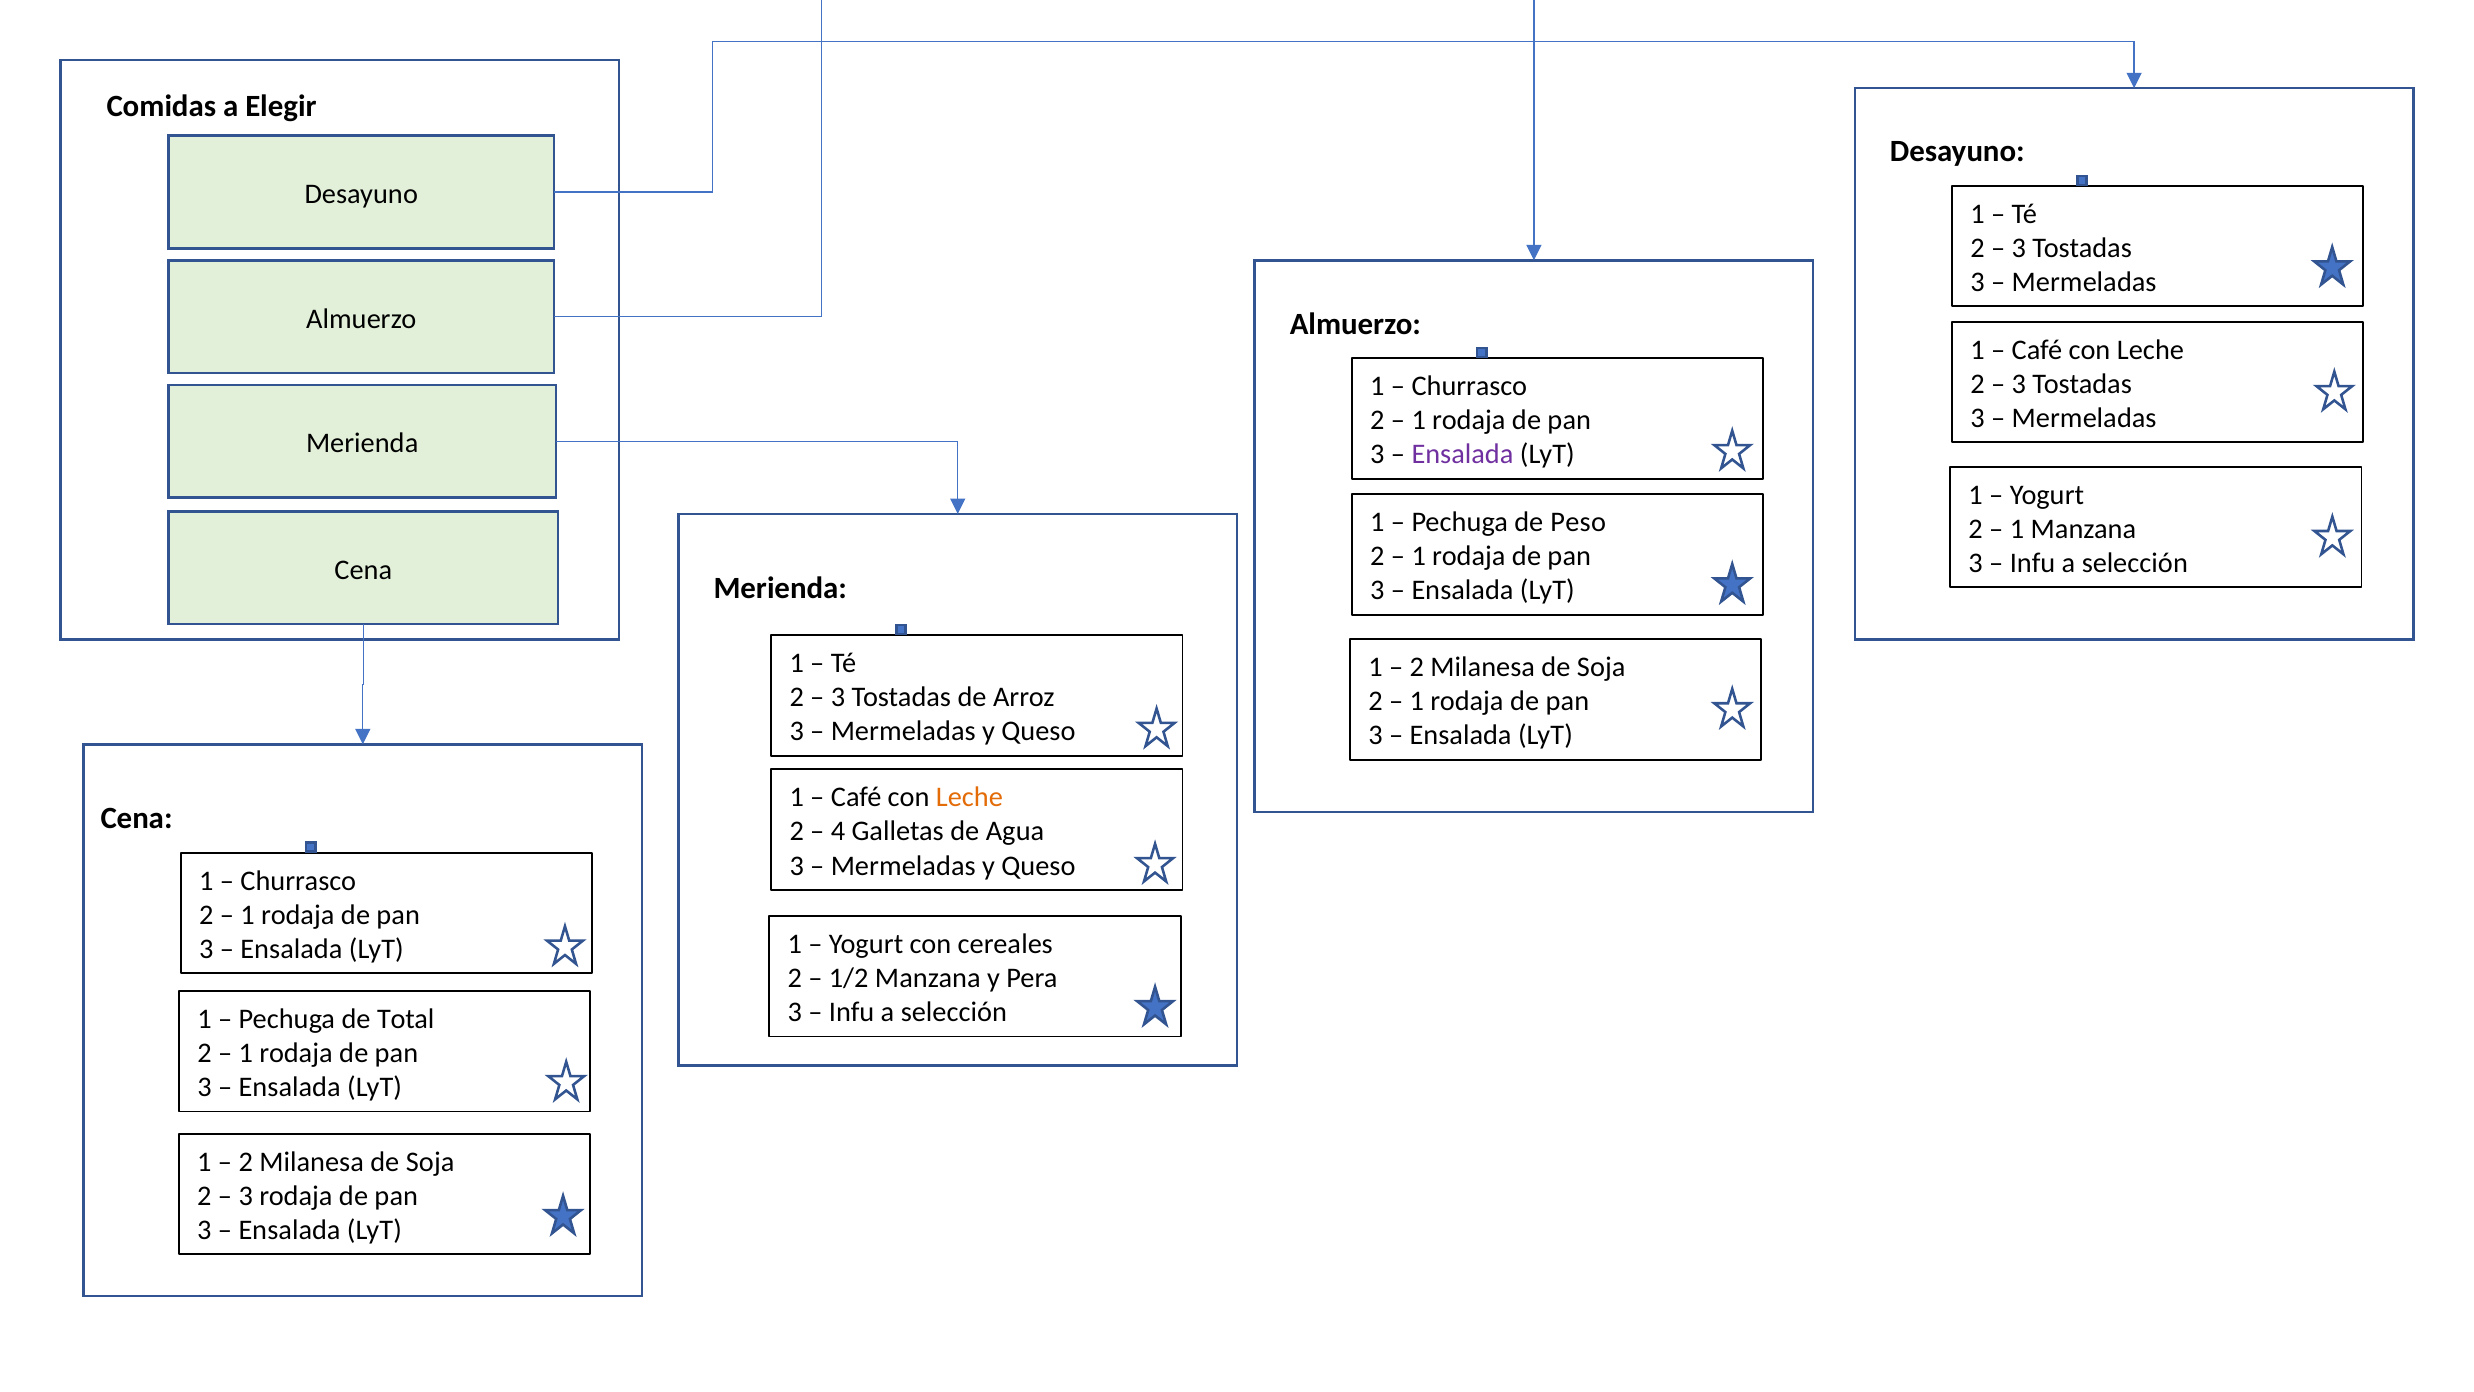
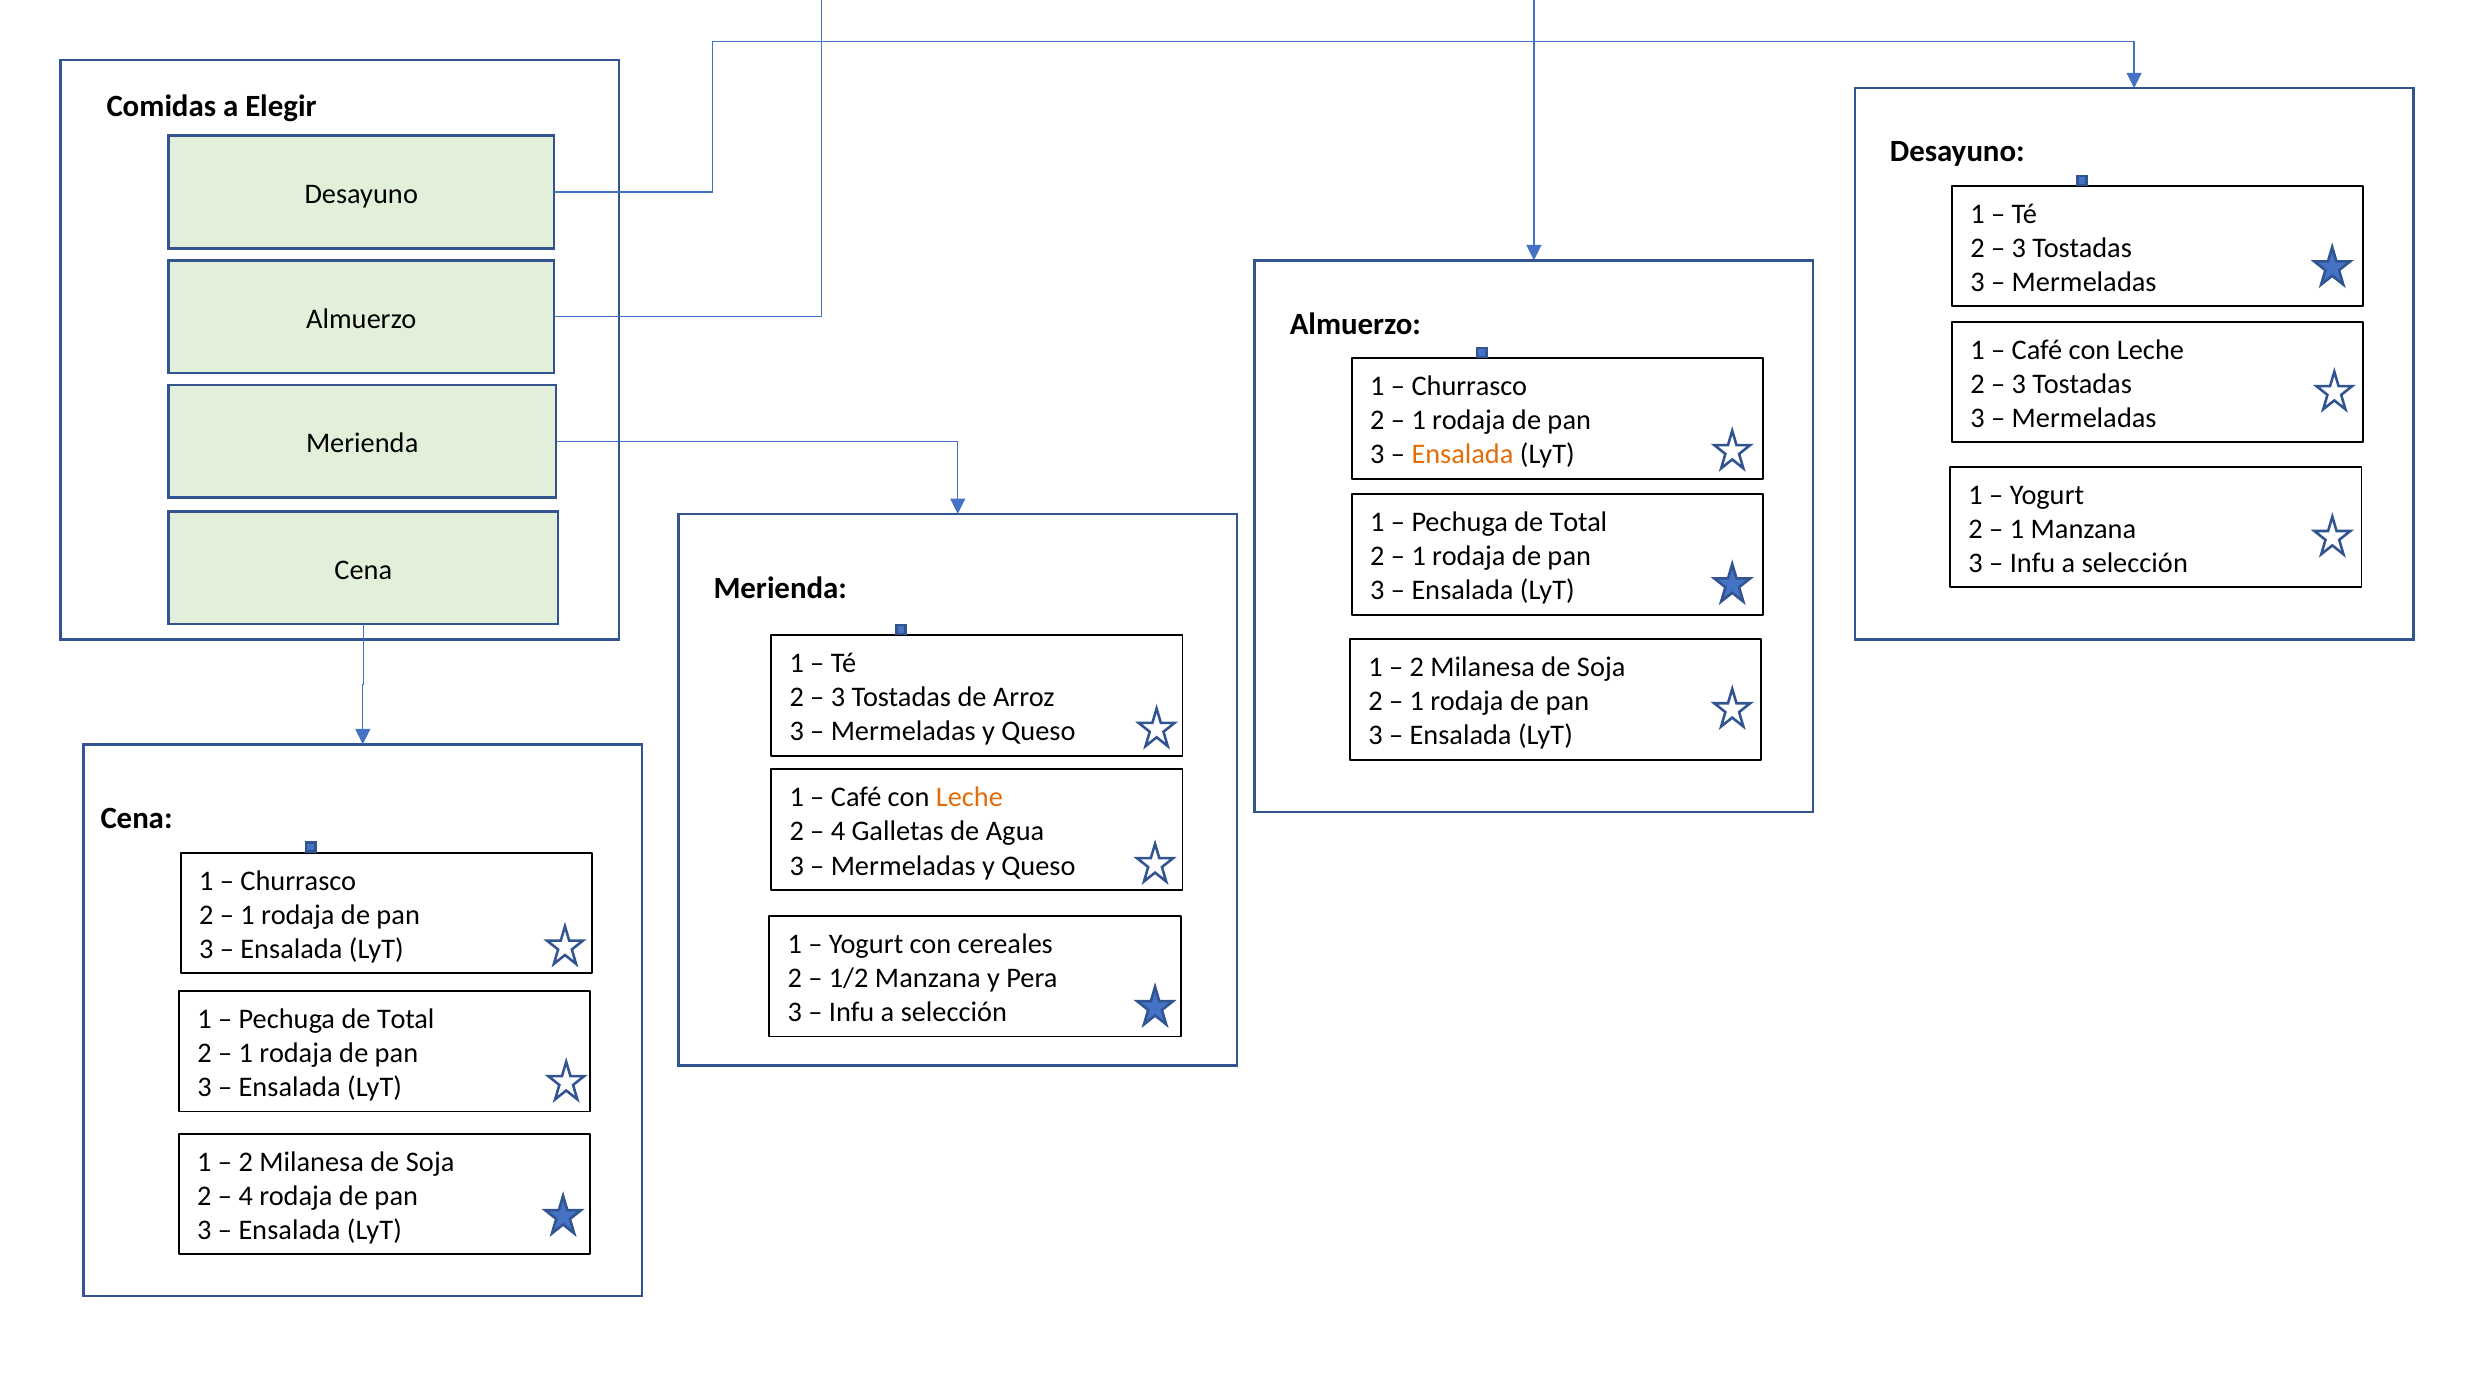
Ensalada colour: purple -> orange (1462, 454)
Peso: Peso -> Total (1578, 522)
3: 3 -> 4 (246, 1196)
